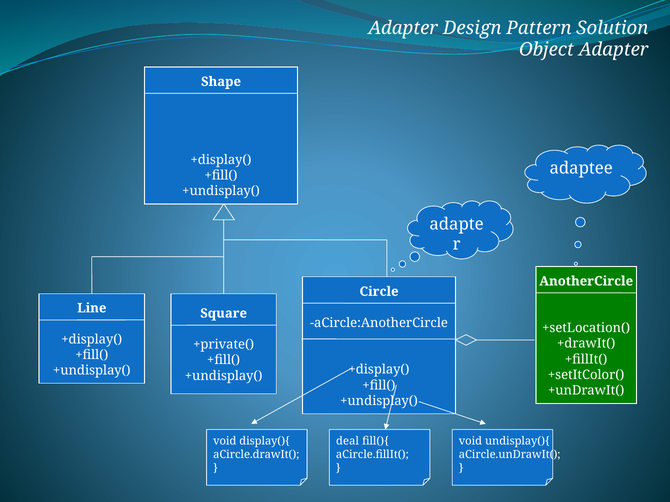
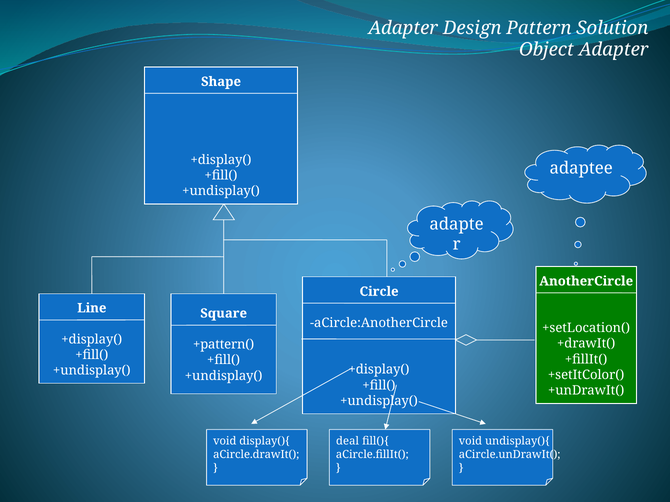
+private(: +private( -> +pattern( (224, 345)
